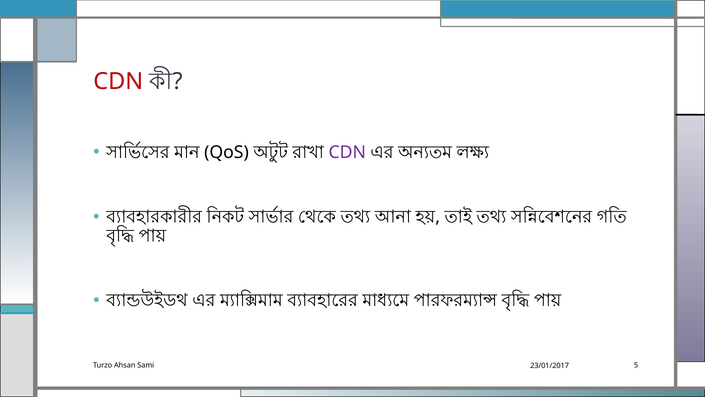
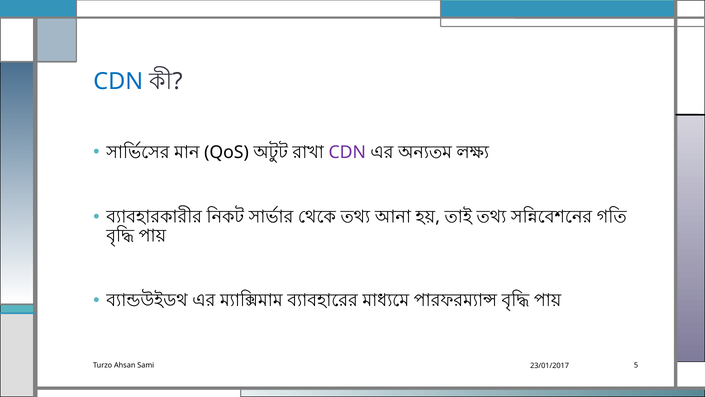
CDN colour: red -> blue (118, 81)
